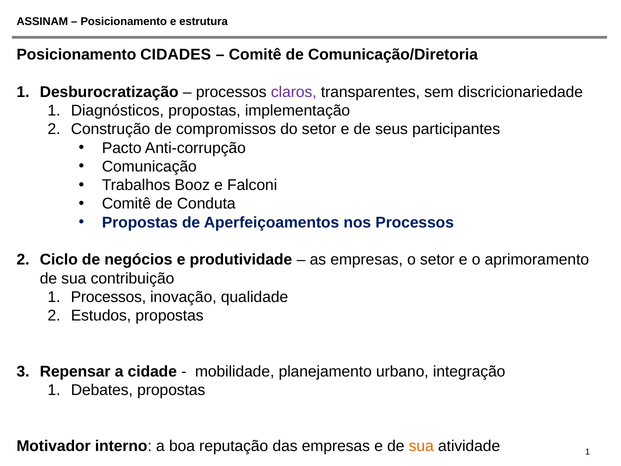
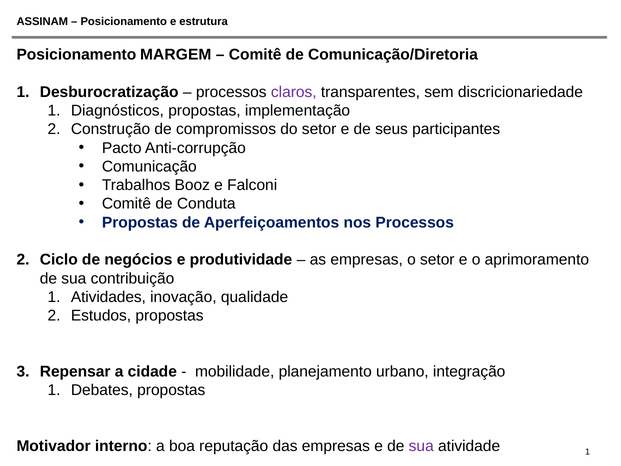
CIDADES: CIDADES -> MARGEM (176, 55)
1 Processos: Processos -> Atividades (108, 297)
sua colour: orange -> purple (421, 446)
